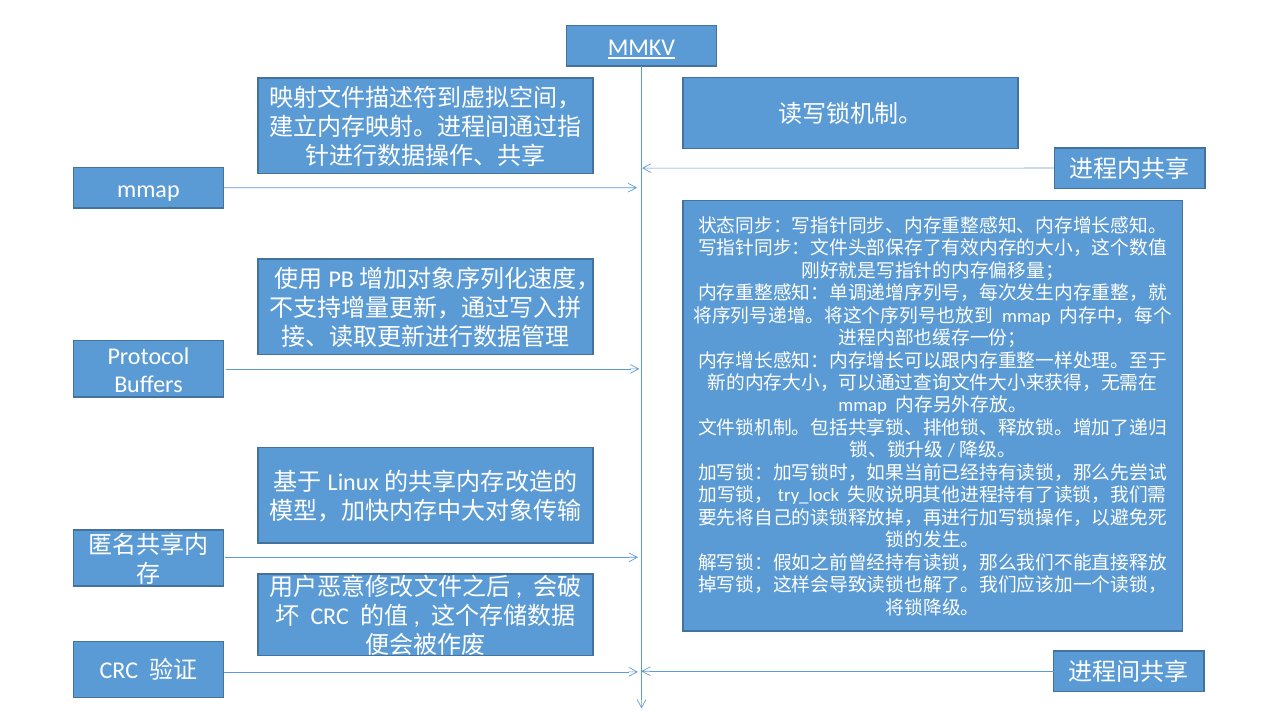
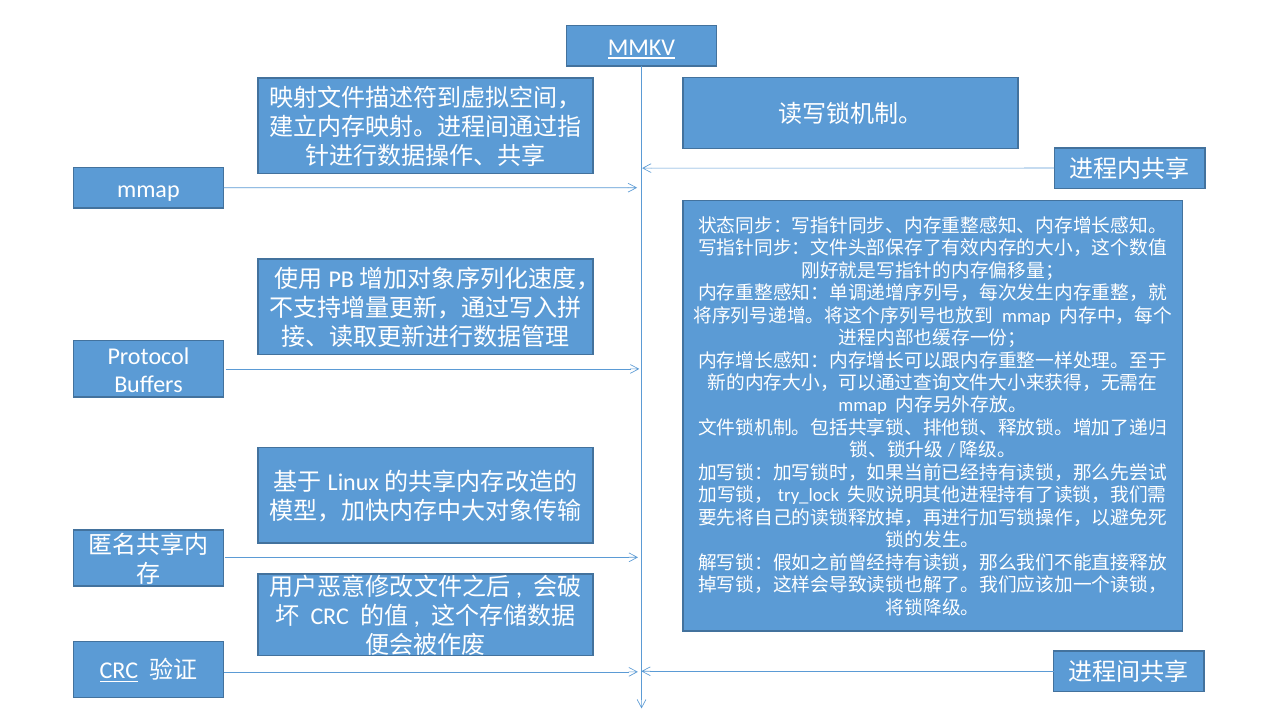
CRC underline: none -> present (119, 671)
